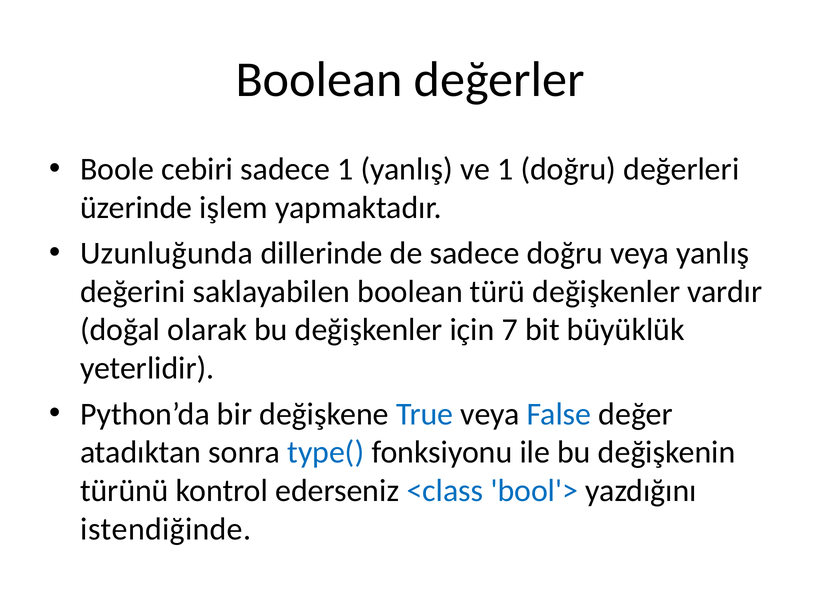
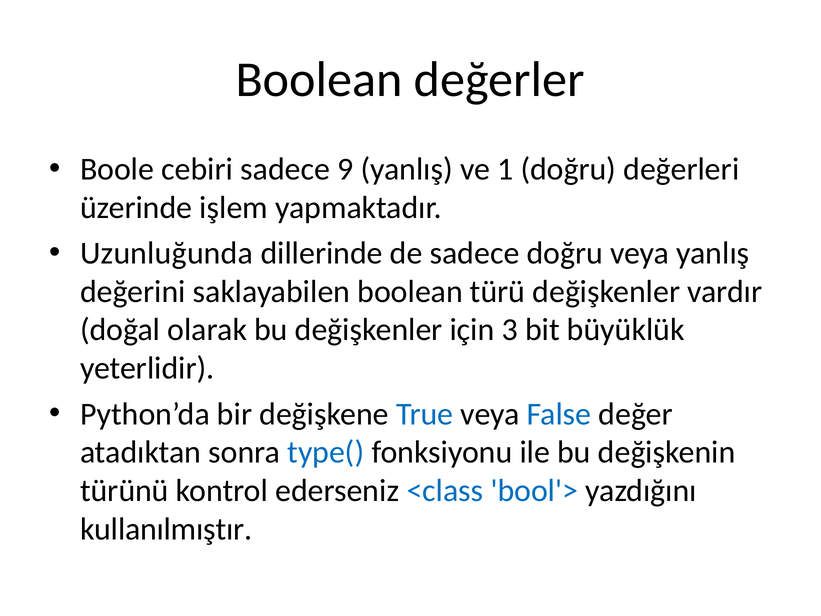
sadece 1: 1 -> 9 (345, 169)
7: 7 -> 3 (510, 330)
istendiğinde: istendiğinde -> kullanılmıştır (166, 529)
